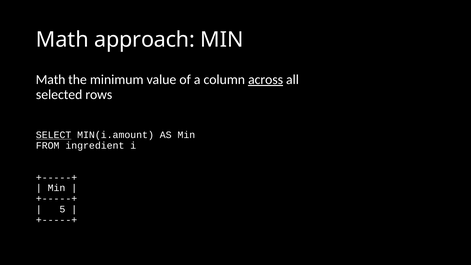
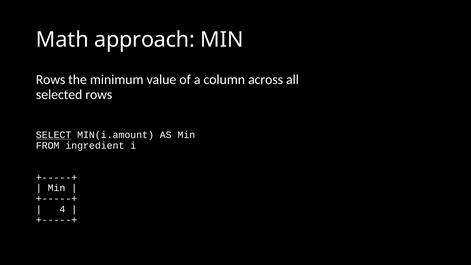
Math: Math -> Rows (51, 80)
across underline: present -> none (266, 80)
5: 5 -> 4 (62, 209)
